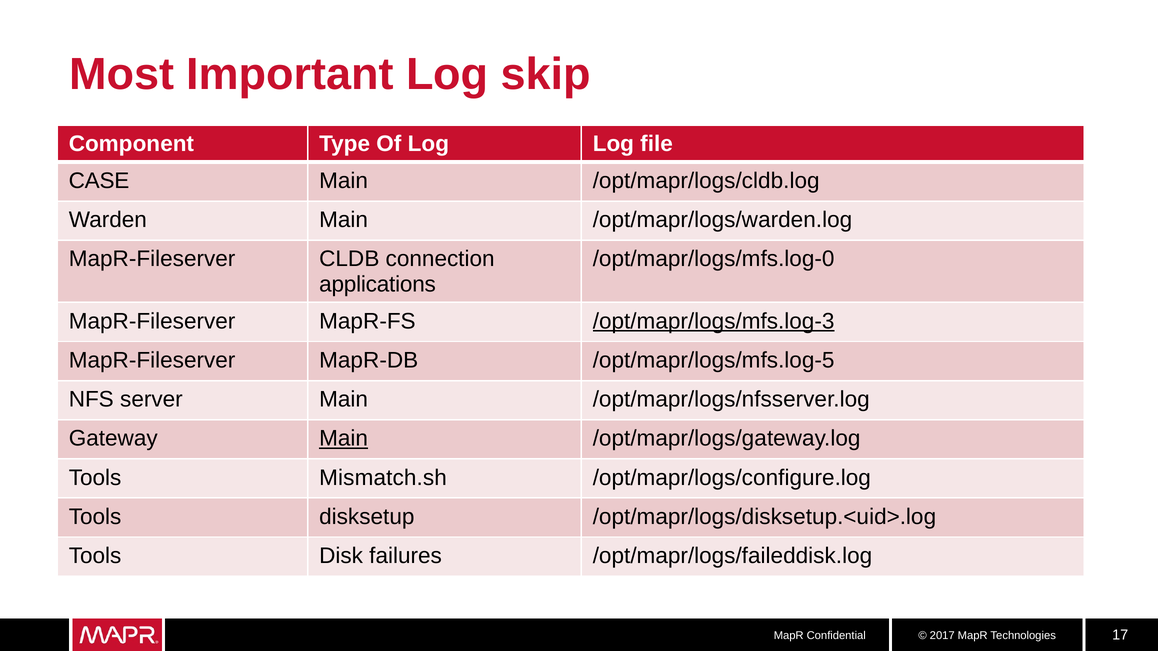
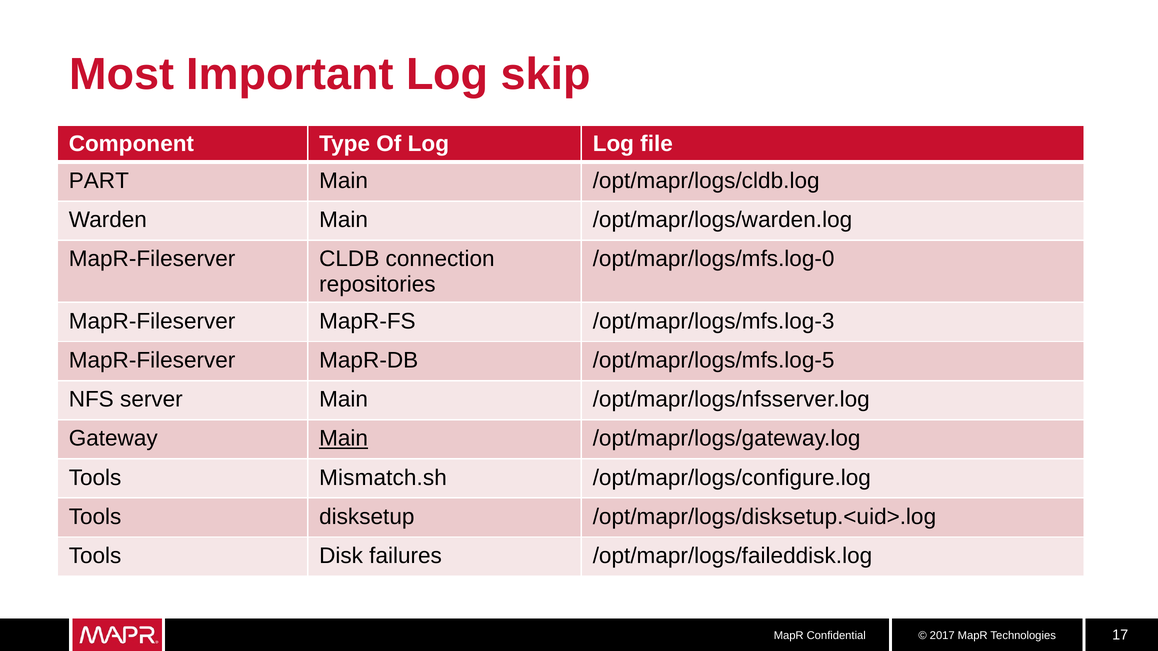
CASE: CASE -> PART (99, 181)
applications: applications -> repositories (377, 284)
/opt/mapr/logs/mfs.log-3 underline: present -> none (714, 321)
